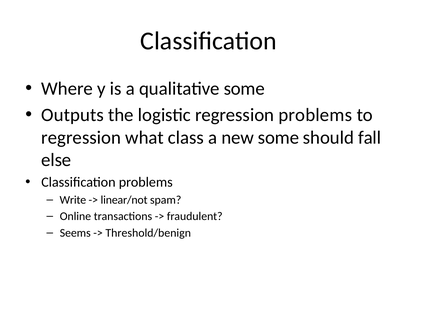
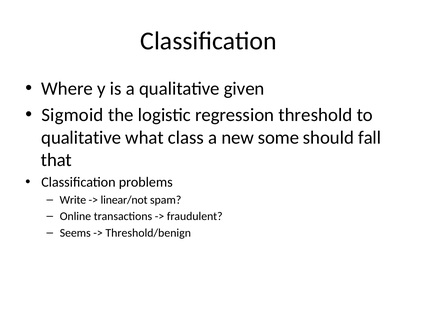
qualitative some: some -> given (244, 89)
Outputs: Outputs -> Sigmoid (72, 115)
regression problems: problems -> threshold (315, 115)
regression: regression -> qualitative (81, 138)
else: else -> that (56, 160)
